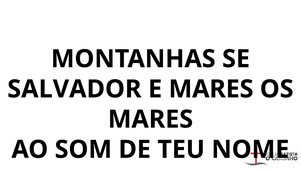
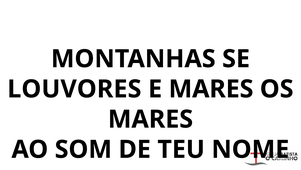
SALVADOR: SALVADOR -> LOUVORES (74, 89)
